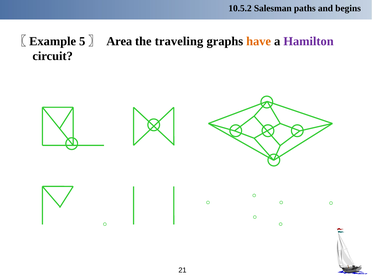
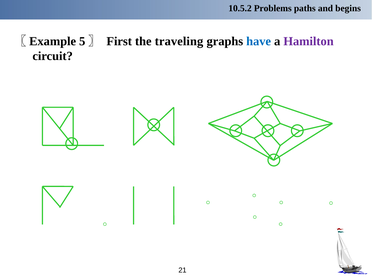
Salesman: Salesman -> Problems (273, 8)
Area: Area -> First (119, 41)
have colour: orange -> blue (259, 41)
